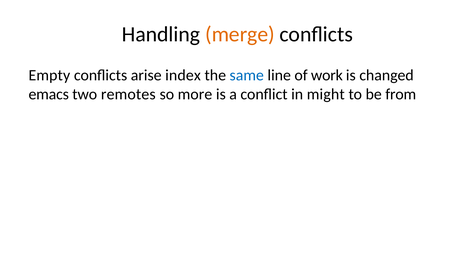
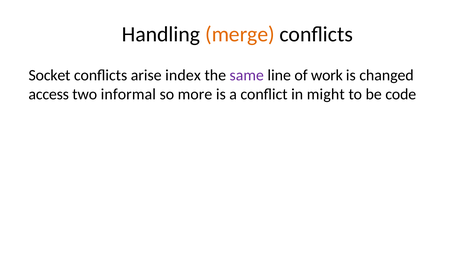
Empty: Empty -> Socket (49, 75)
same colour: blue -> purple (247, 75)
emacs: emacs -> access (49, 94)
remotes: remotes -> informal (128, 94)
from: from -> code (401, 94)
